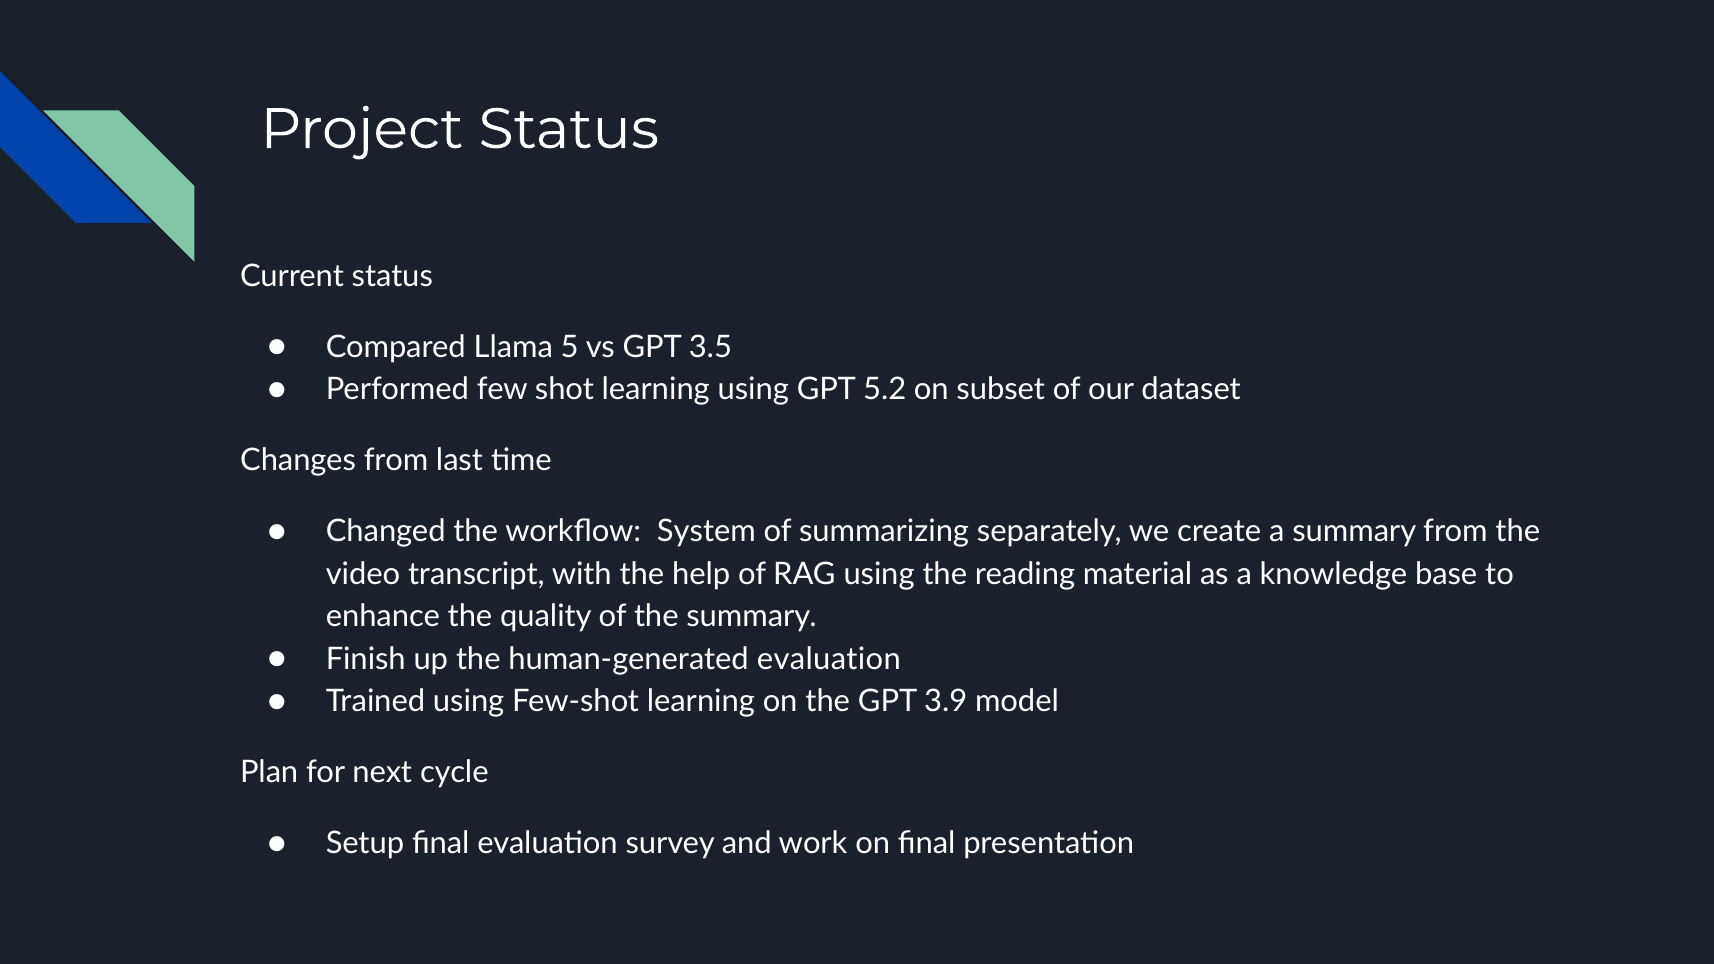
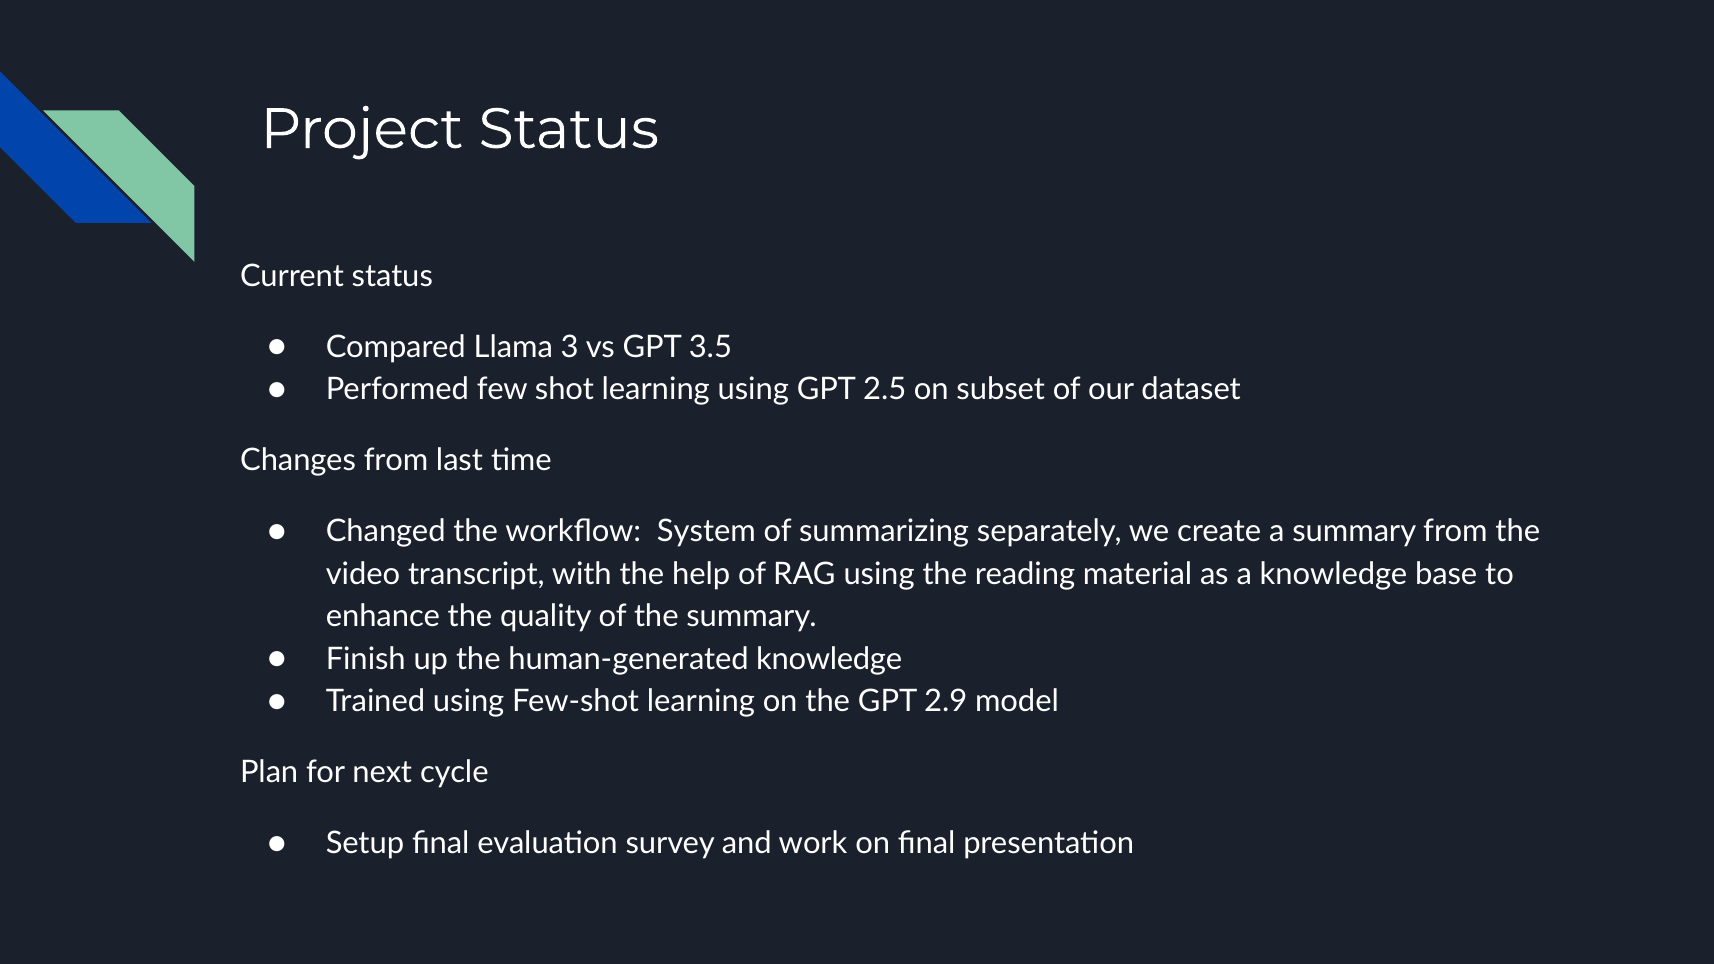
5: 5 -> 3 (570, 347)
5.2: 5.2 -> 2.5 (885, 390)
human-generated evaluation: evaluation -> knowledge (829, 659)
3.9: 3.9 -> 2.9 (946, 702)
